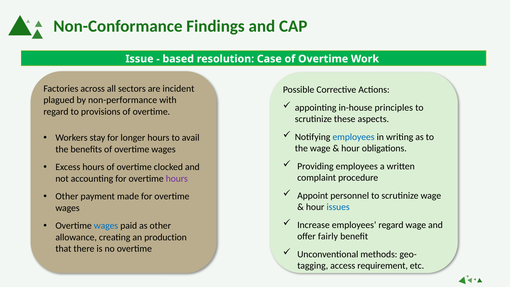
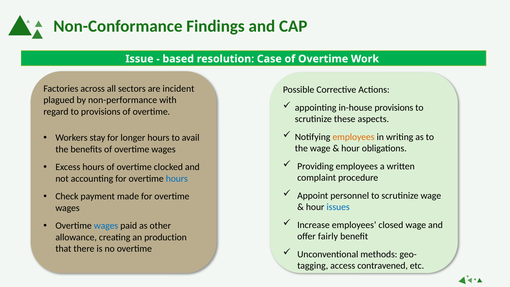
in-house principles: principles -> provisions (394, 108)
employees colour: blue -> orange (354, 137)
hours colour: purple -> blue (177, 178)
Other: Other -> Check (67, 196)
employees regard: regard -> closed (391, 225)
requirement: requirement -> contravened (383, 266)
